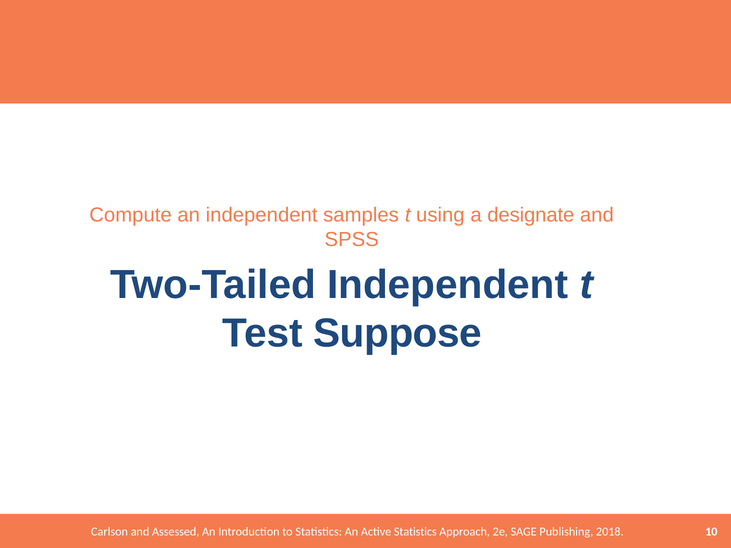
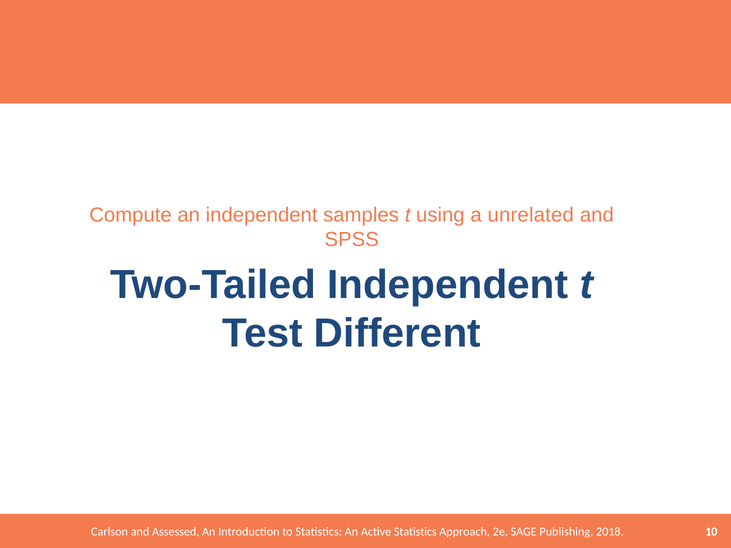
designate: designate -> unrelated (531, 215)
Suppose: Suppose -> Different (397, 334)
